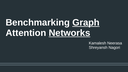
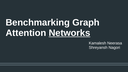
Graph underline: present -> none (86, 23)
